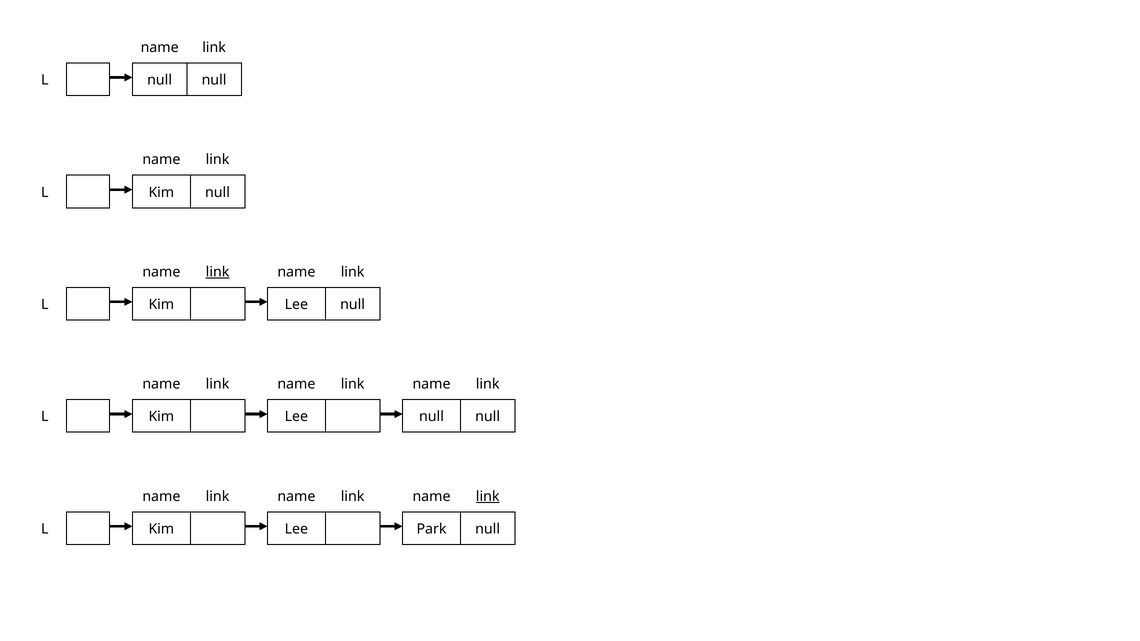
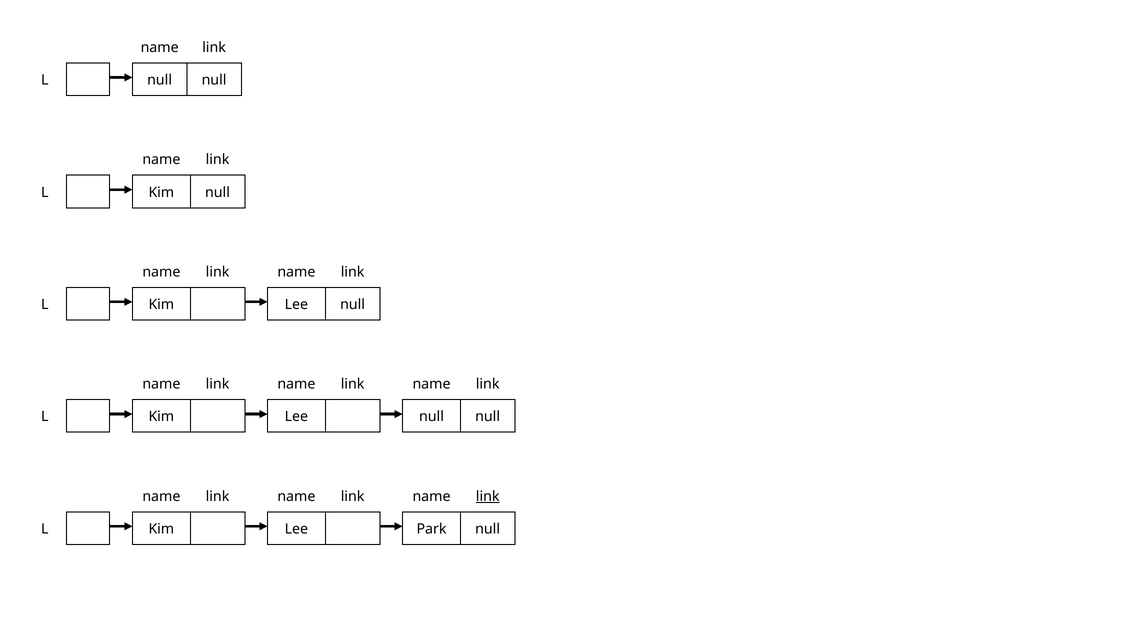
link underline: present -> none (218, 272)
